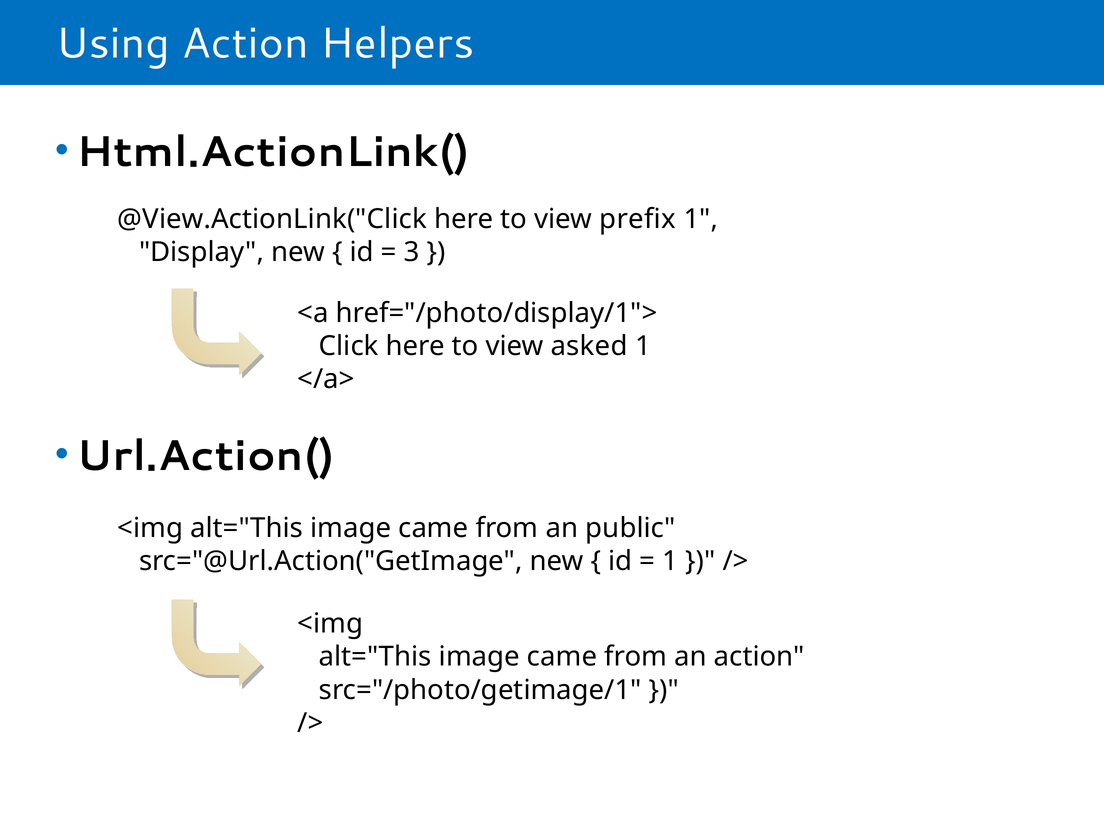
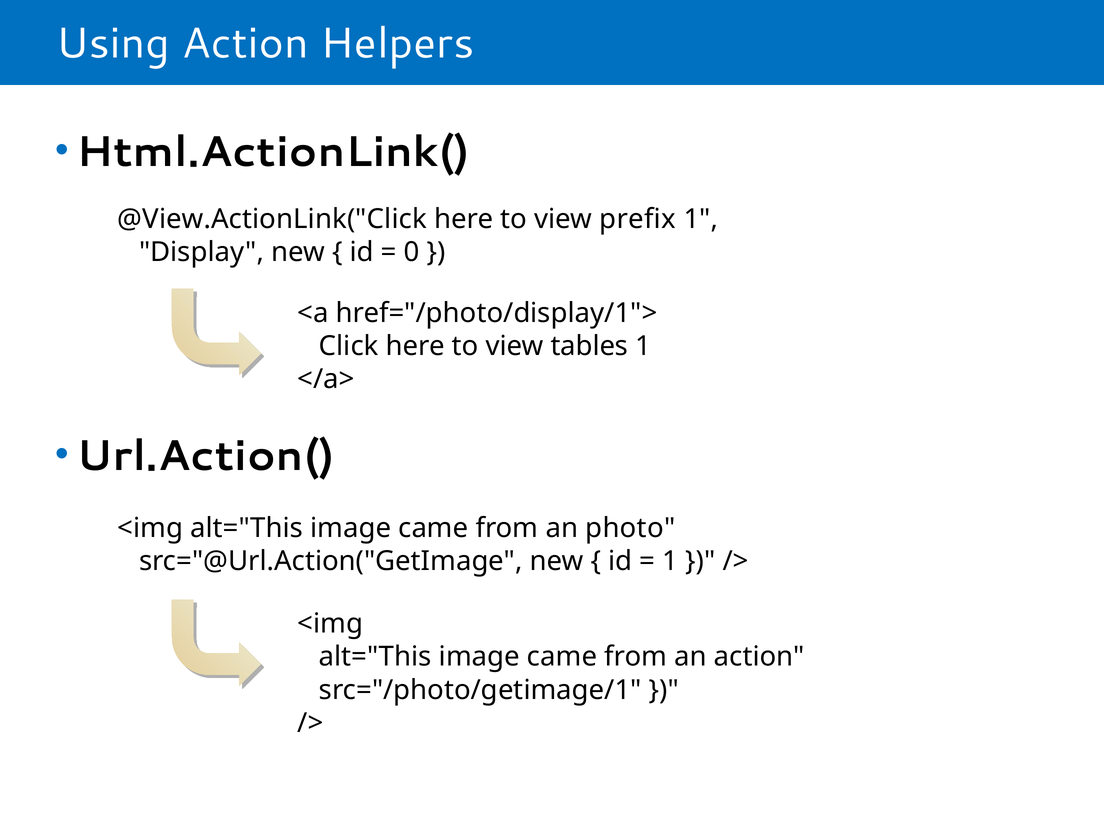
3: 3 -> 0 (412, 252)
asked: asked -> tables (589, 346)
public: public -> photo (630, 528)
